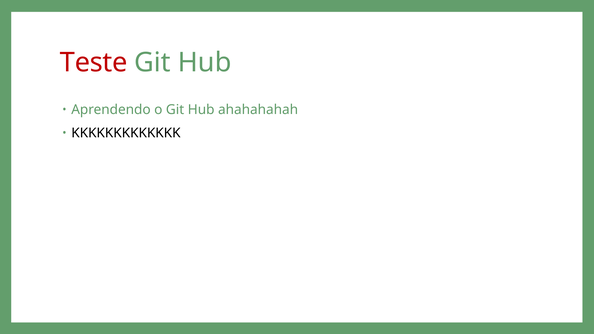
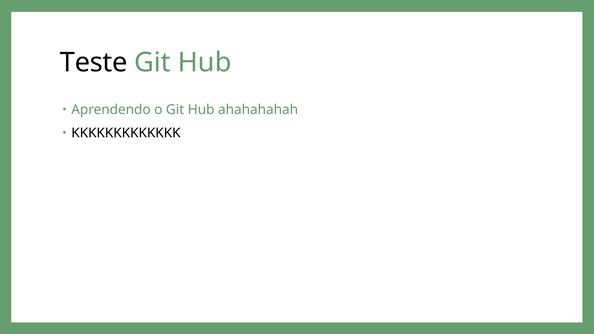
Teste colour: red -> black (94, 63)
